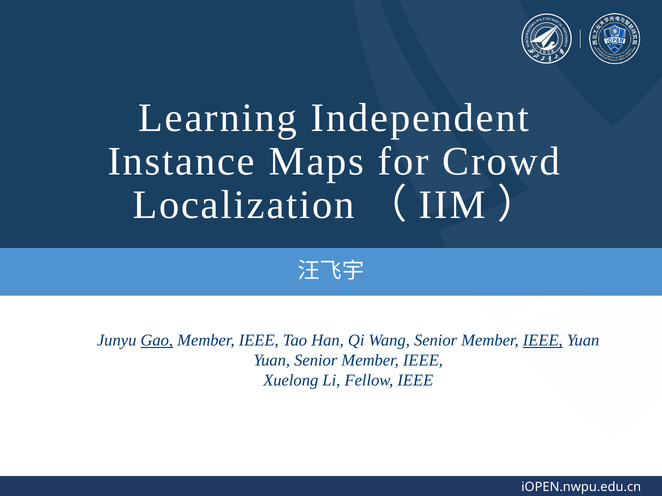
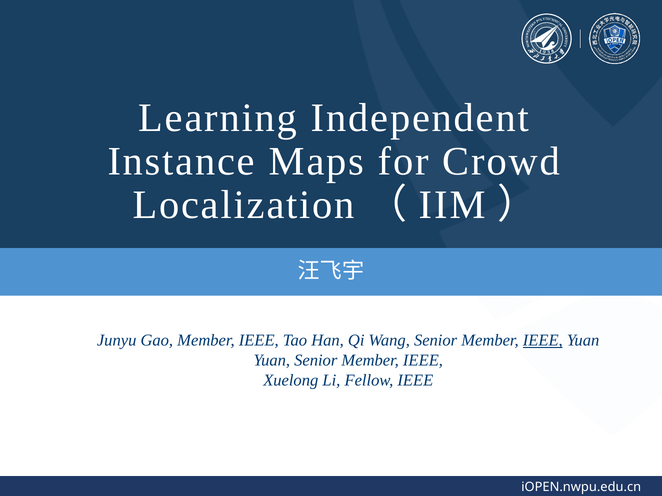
Gao underline: present -> none (157, 341)
